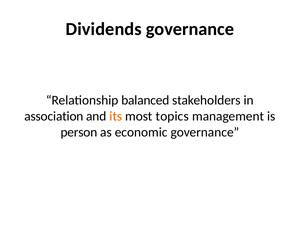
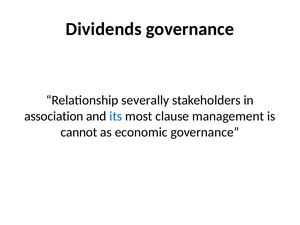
balanced: balanced -> severally (145, 100)
its colour: orange -> blue (116, 116)
topics: topics -> clause (172, 116)
person: person -> cannot (79, 132)
